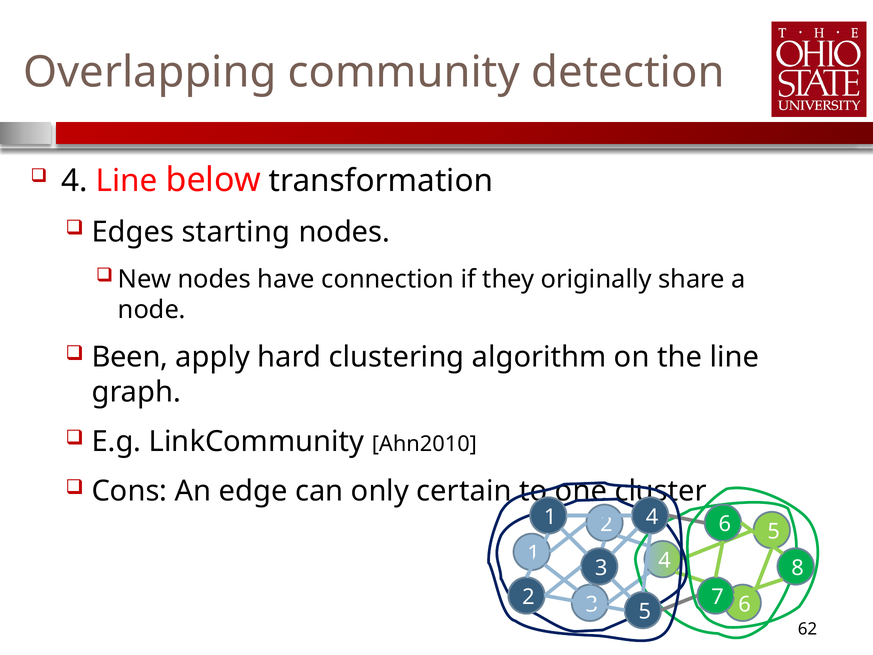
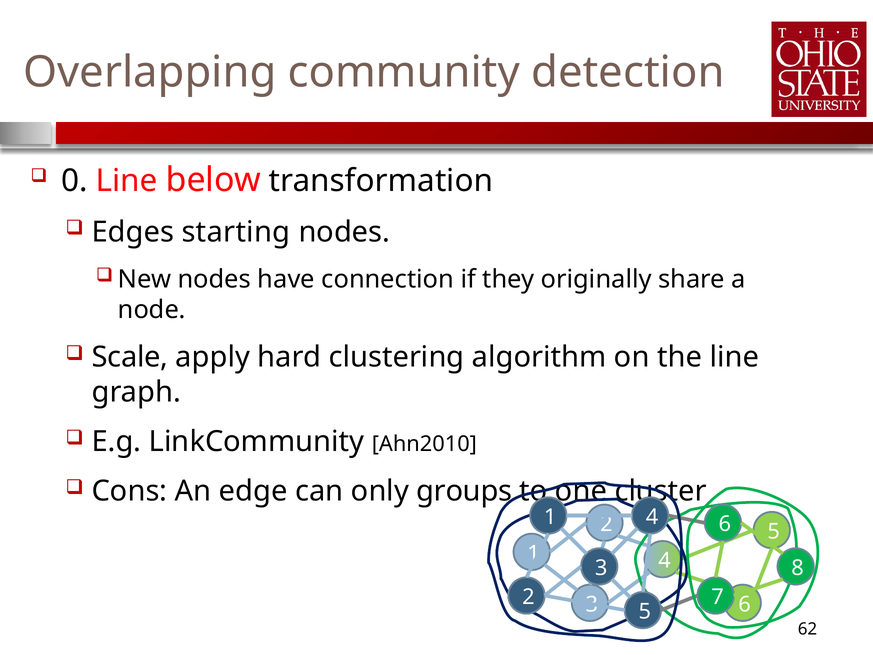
4: 4 -> 0 (74, 181)
Been: Been -> Scale (130, 357)
certain: certain -> groups (464, 491)
